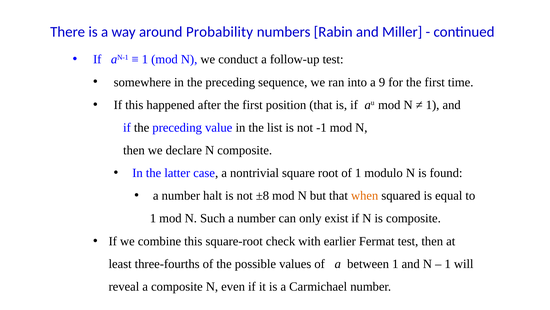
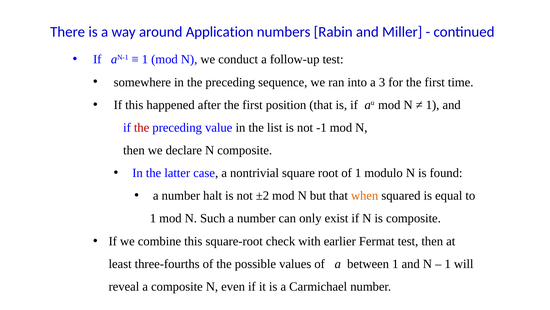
Probability: Probability -> Application (220, 32)
9: 9 -> 3 (382, 82)
the colour: black -> red (142, 127)
±8: ±8 -> ±2 (262, 195)
